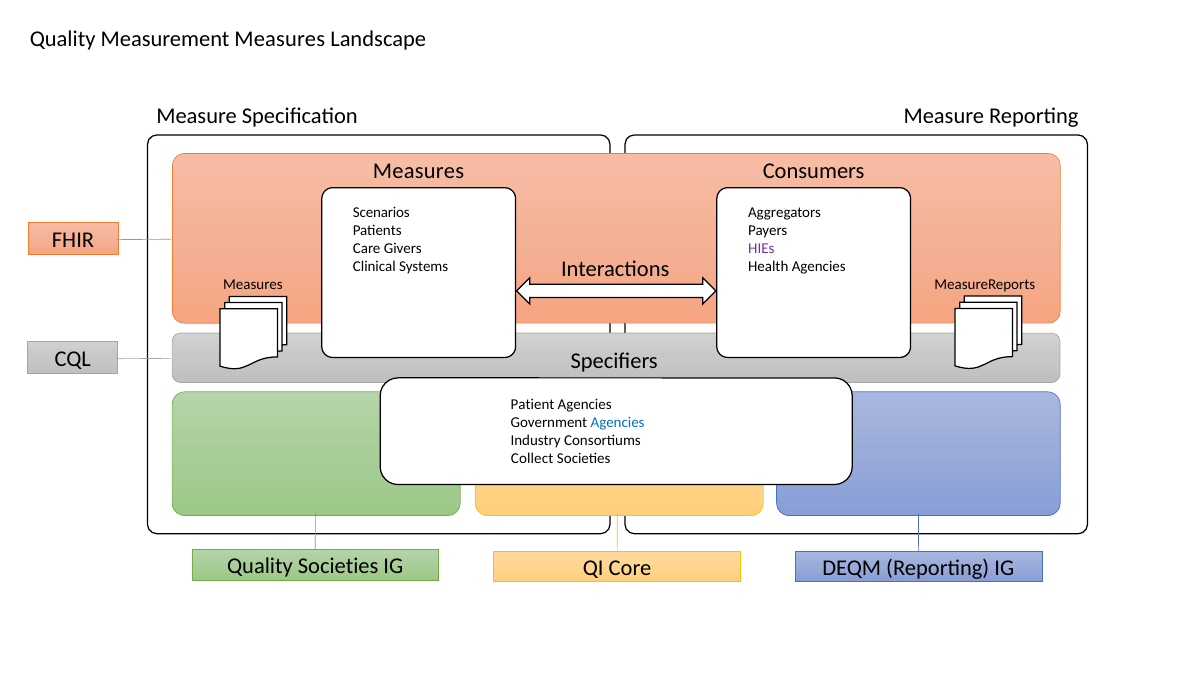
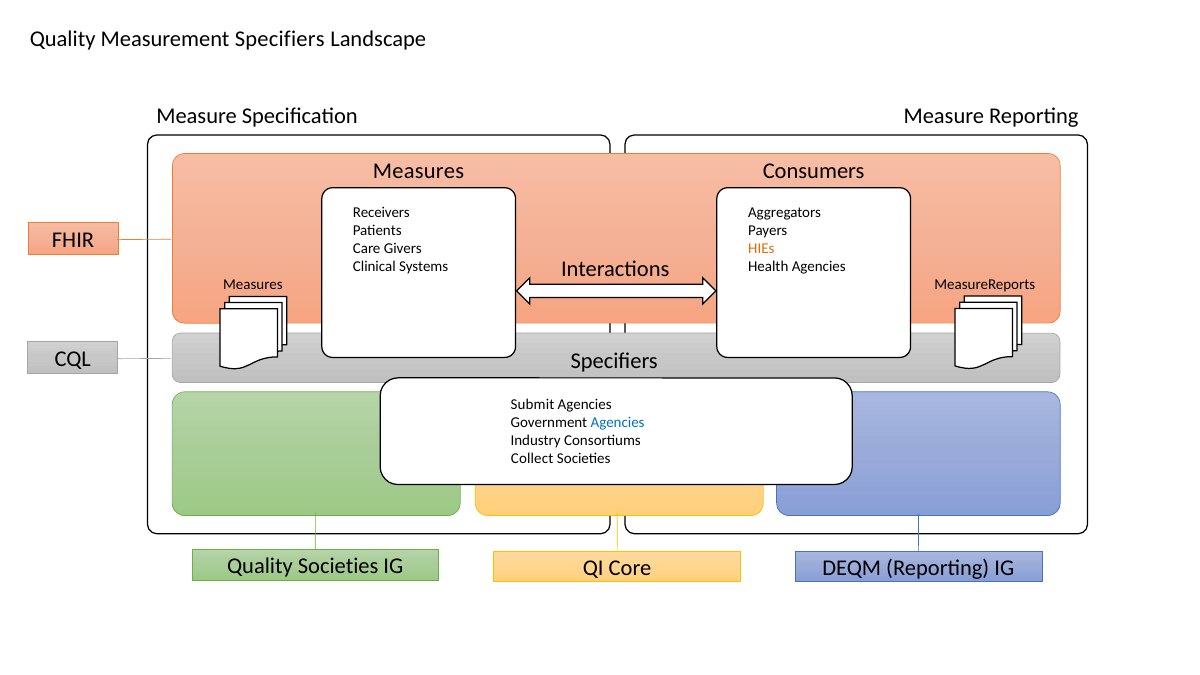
Measurement Measures: Measures -> Specifiers (280, 39)
Scenarios: Scenarios -> Receivers (381, 213)
HIEs colour: purple -> orange (761, 249)
Patient: Patient -> Submit (533, 405)
